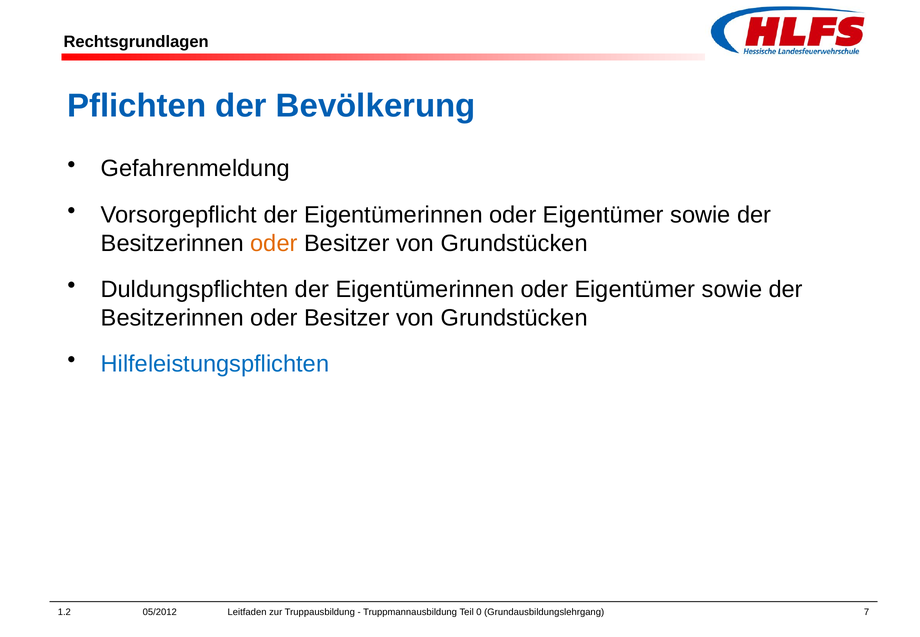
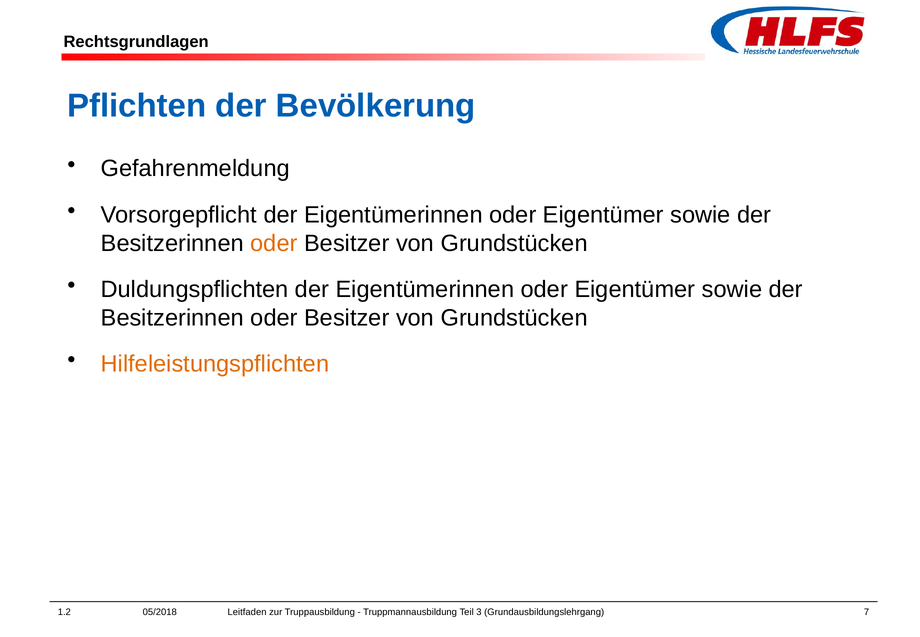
Hilfeleistungspflichten colour: blue -> orange (215, 364)
05/2012: 05/2012 -> 05/2018 (160, 612)
0: 0 -> 3 (479, 612)
